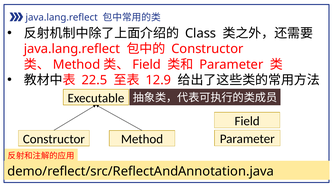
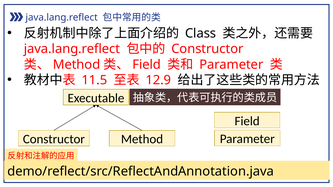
22.5: 22.5 -> 11.5 (94, 80)
